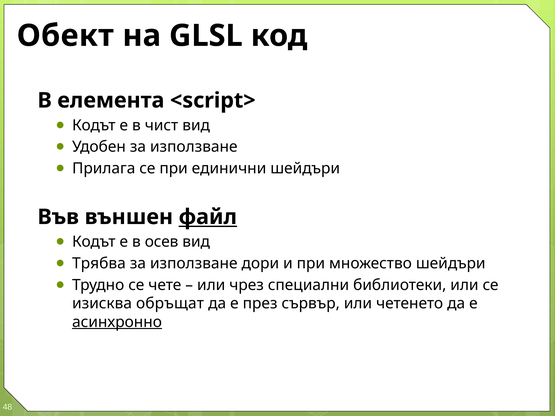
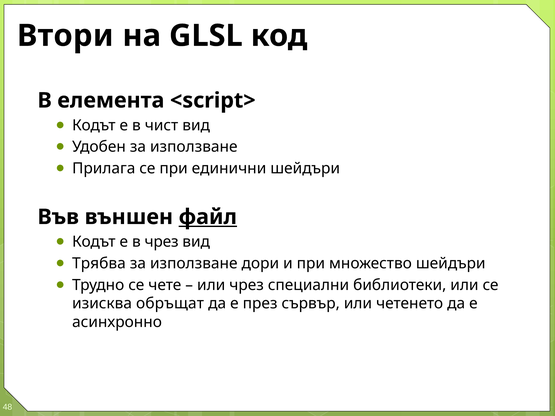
Обект: Обект -> Втори (65, 36)
в осев: осев -> чрез (162, 242)
асинхронно underline: present -> none (117, 322)
